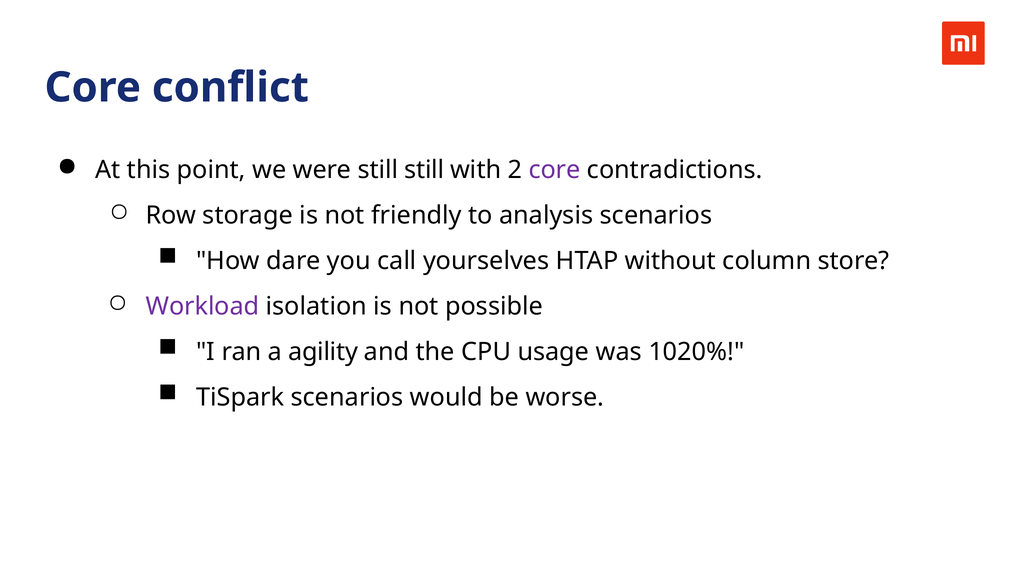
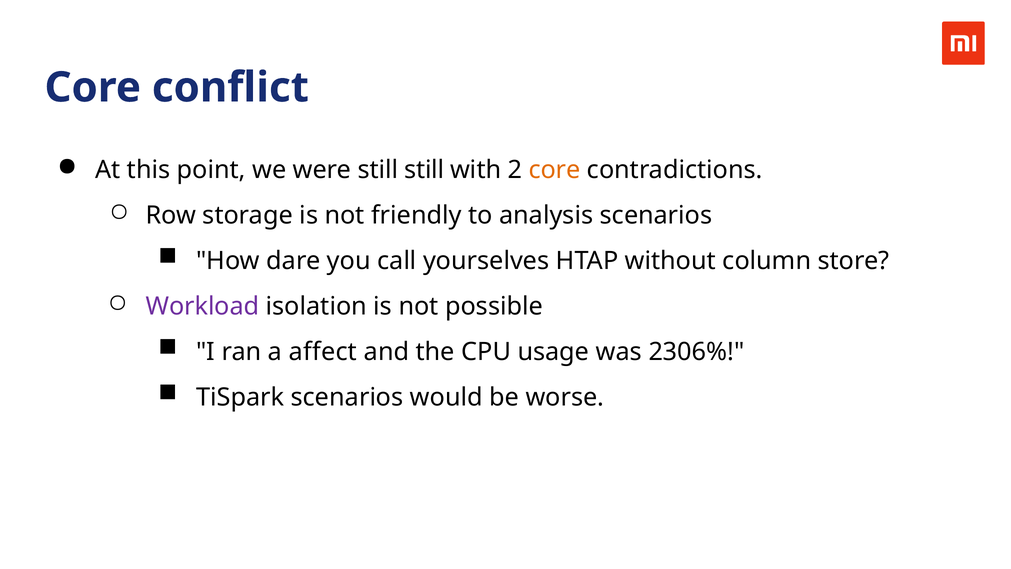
core colour: purple -> orange (555, 170)
agility: agility -> affect (323, 352)
1020%: 1020% -> 2306% (696, 352)
